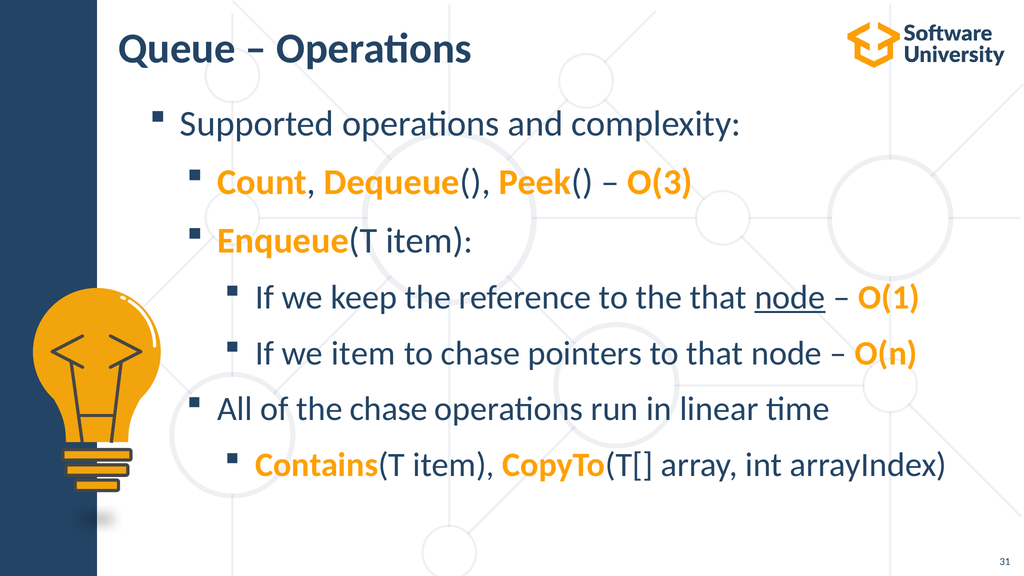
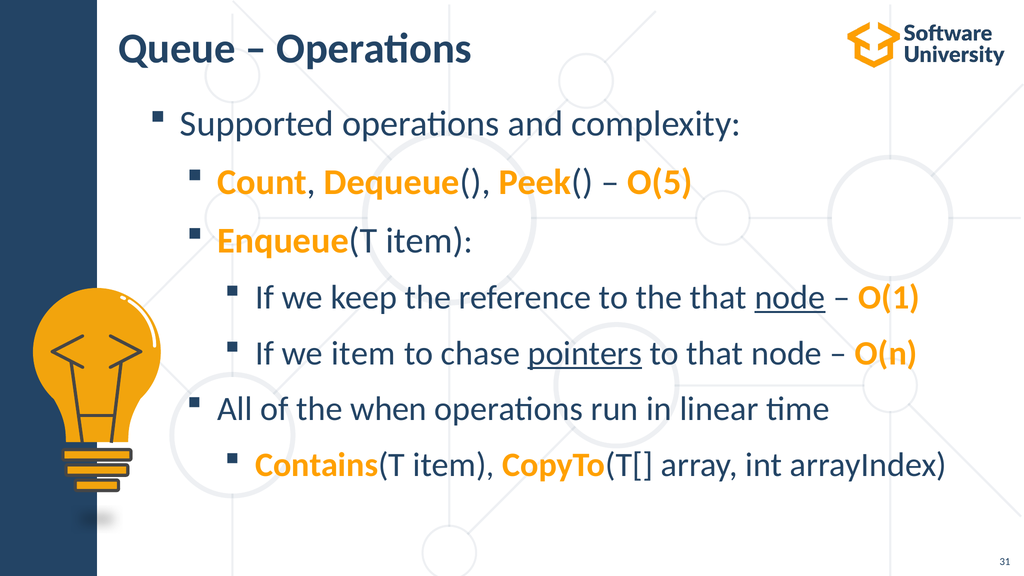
O(3: O(3 -> O(5 (660, 182)
pointers underline: none -> present (585, 353)
the chase: chase -> when (389, 409)
